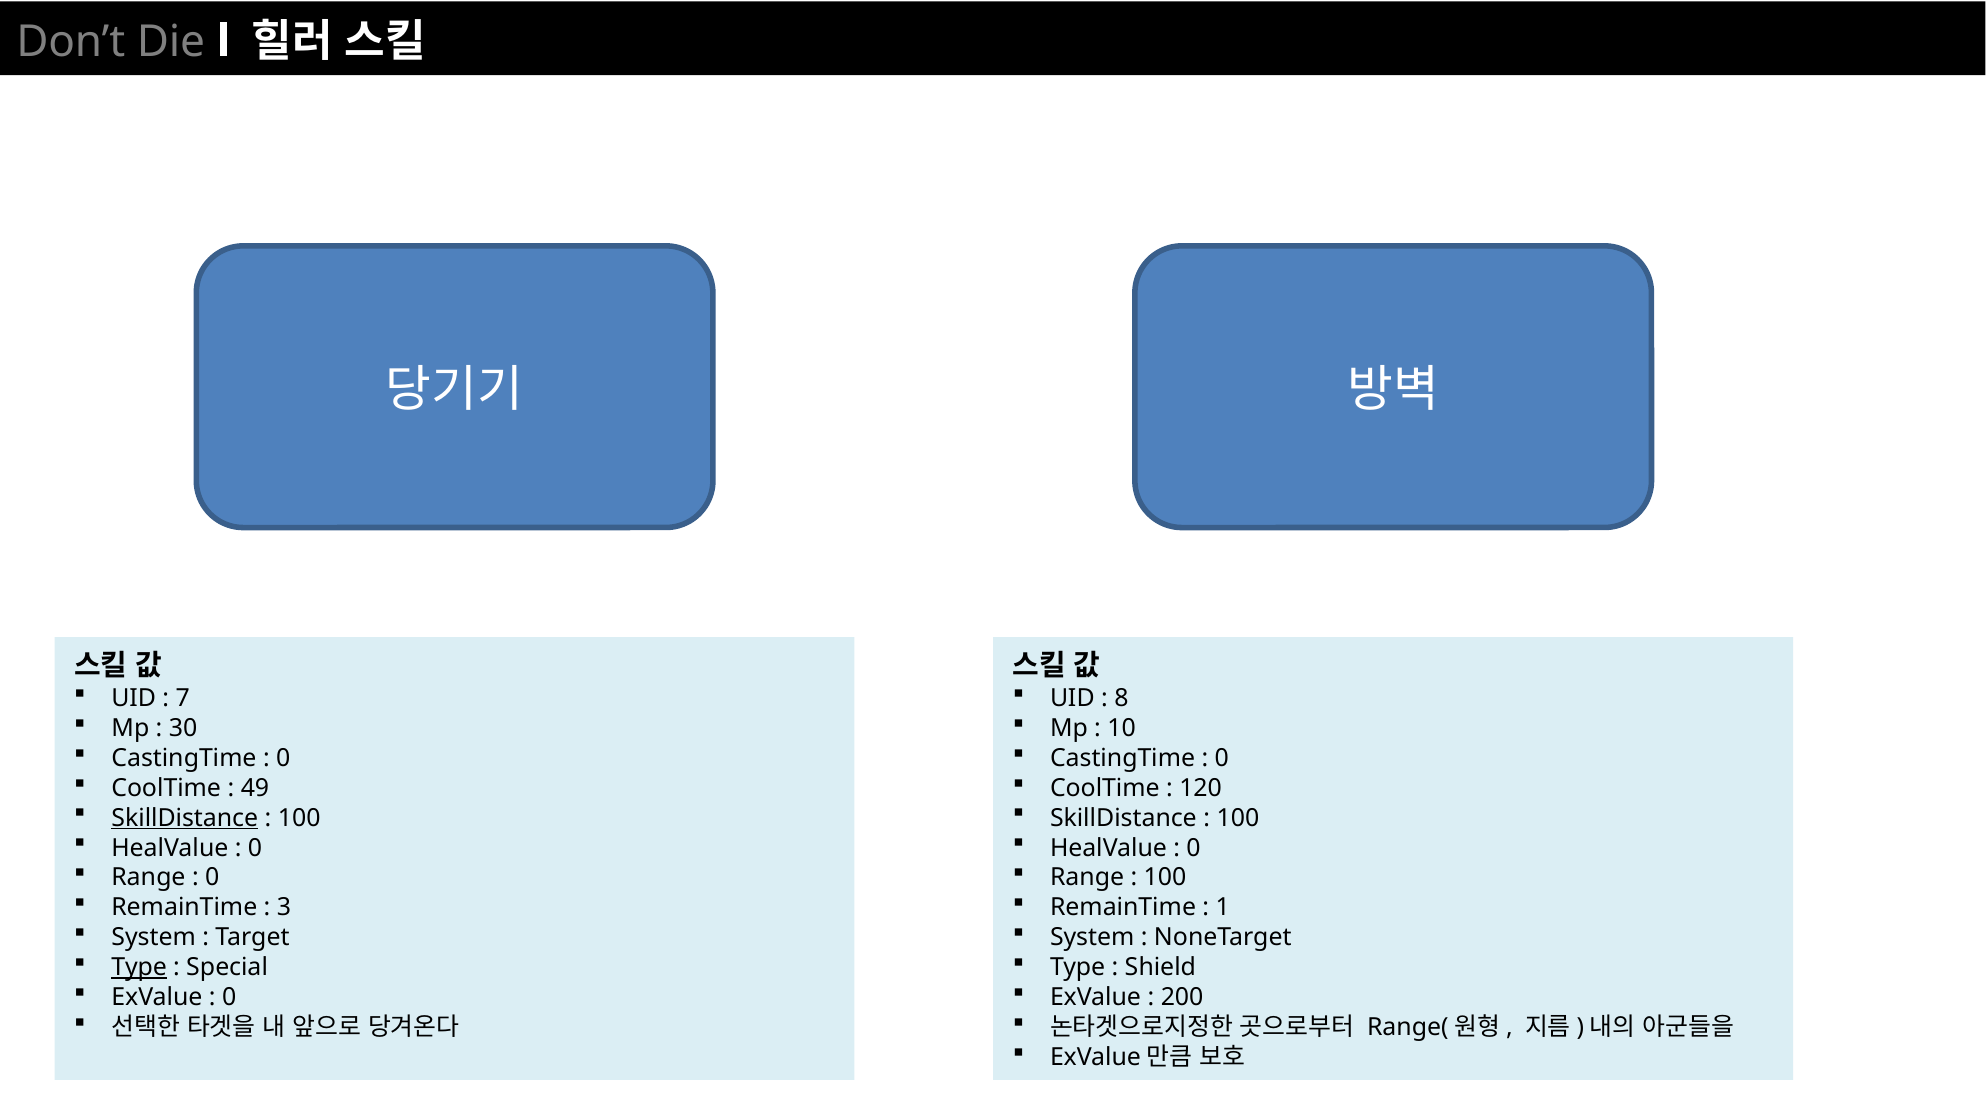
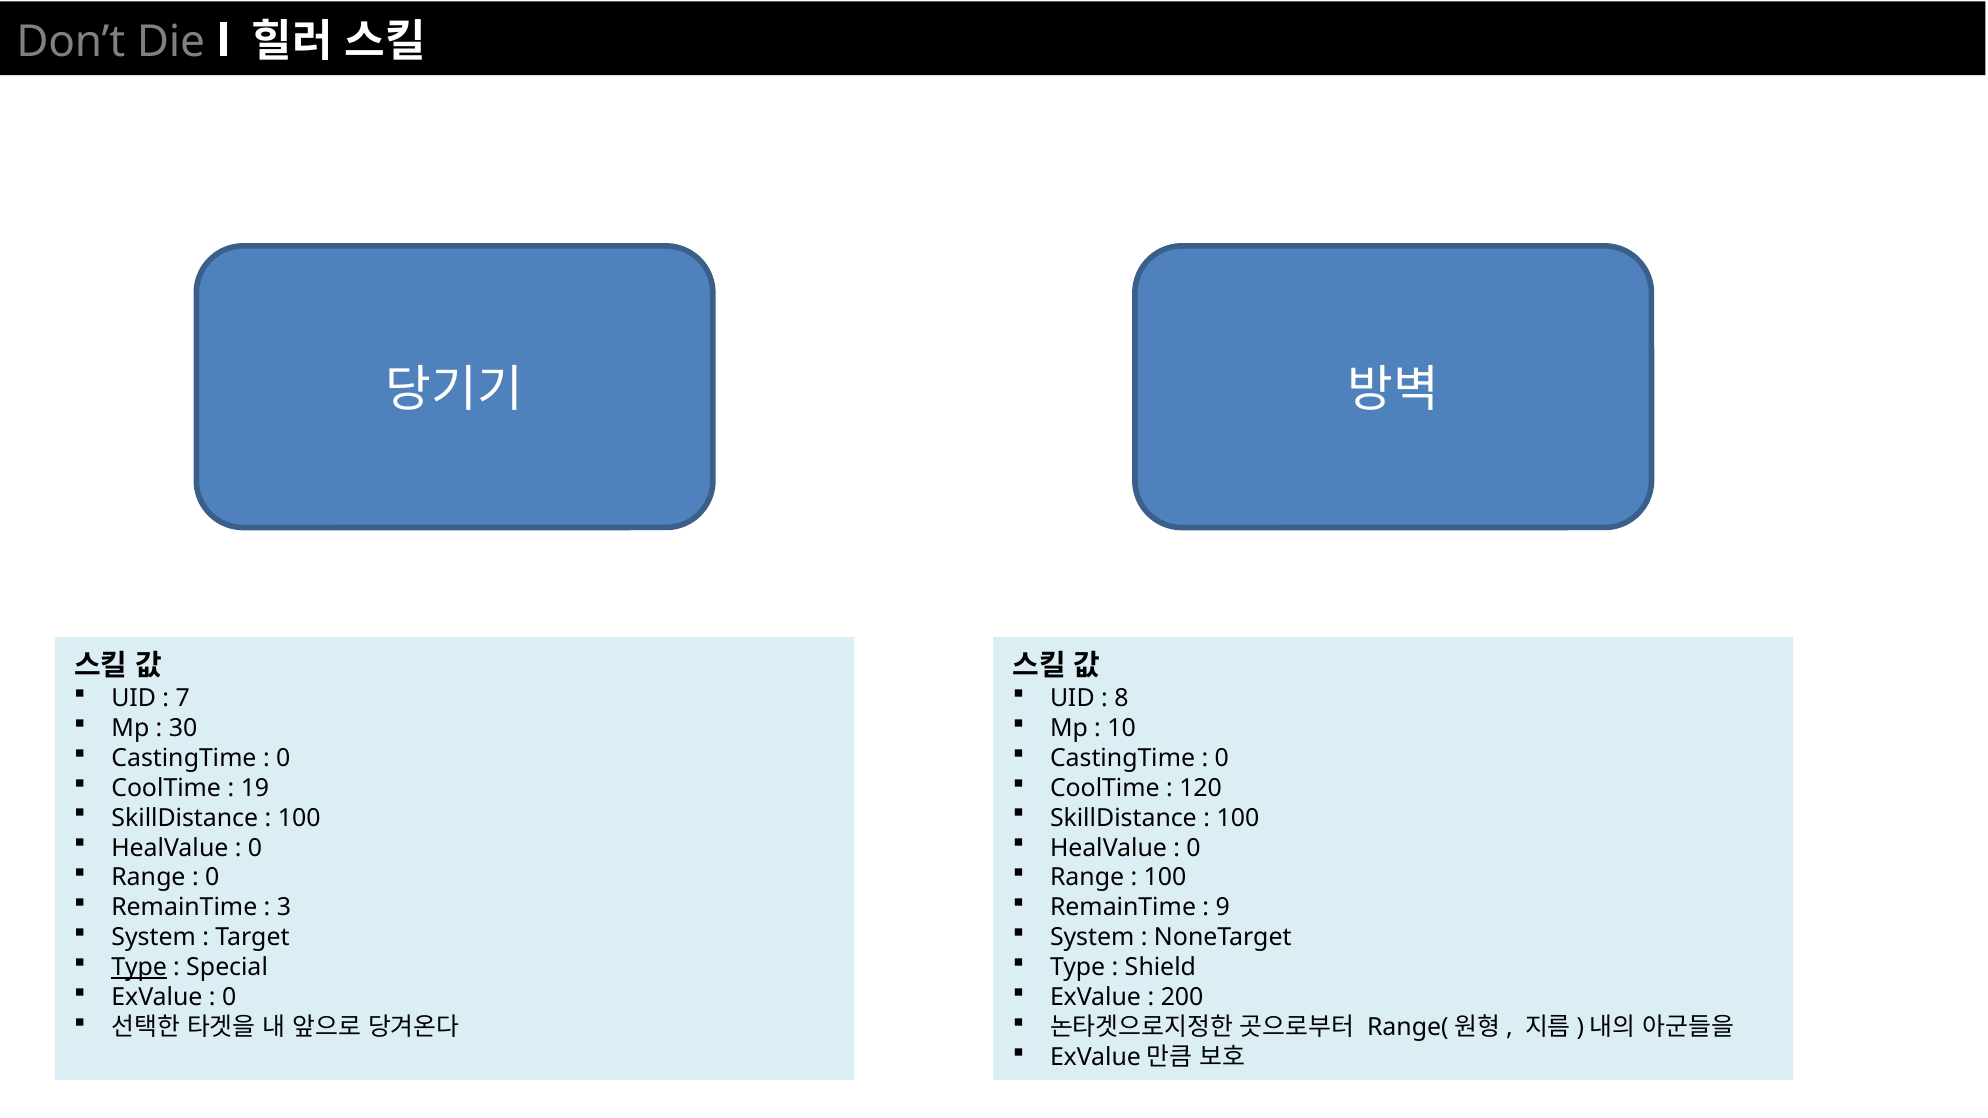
49: 49 -> 19 (255, 788)
SkillDistance underline: present -> none (185, 818)
1: 1 -> 9 (1223, 908)
